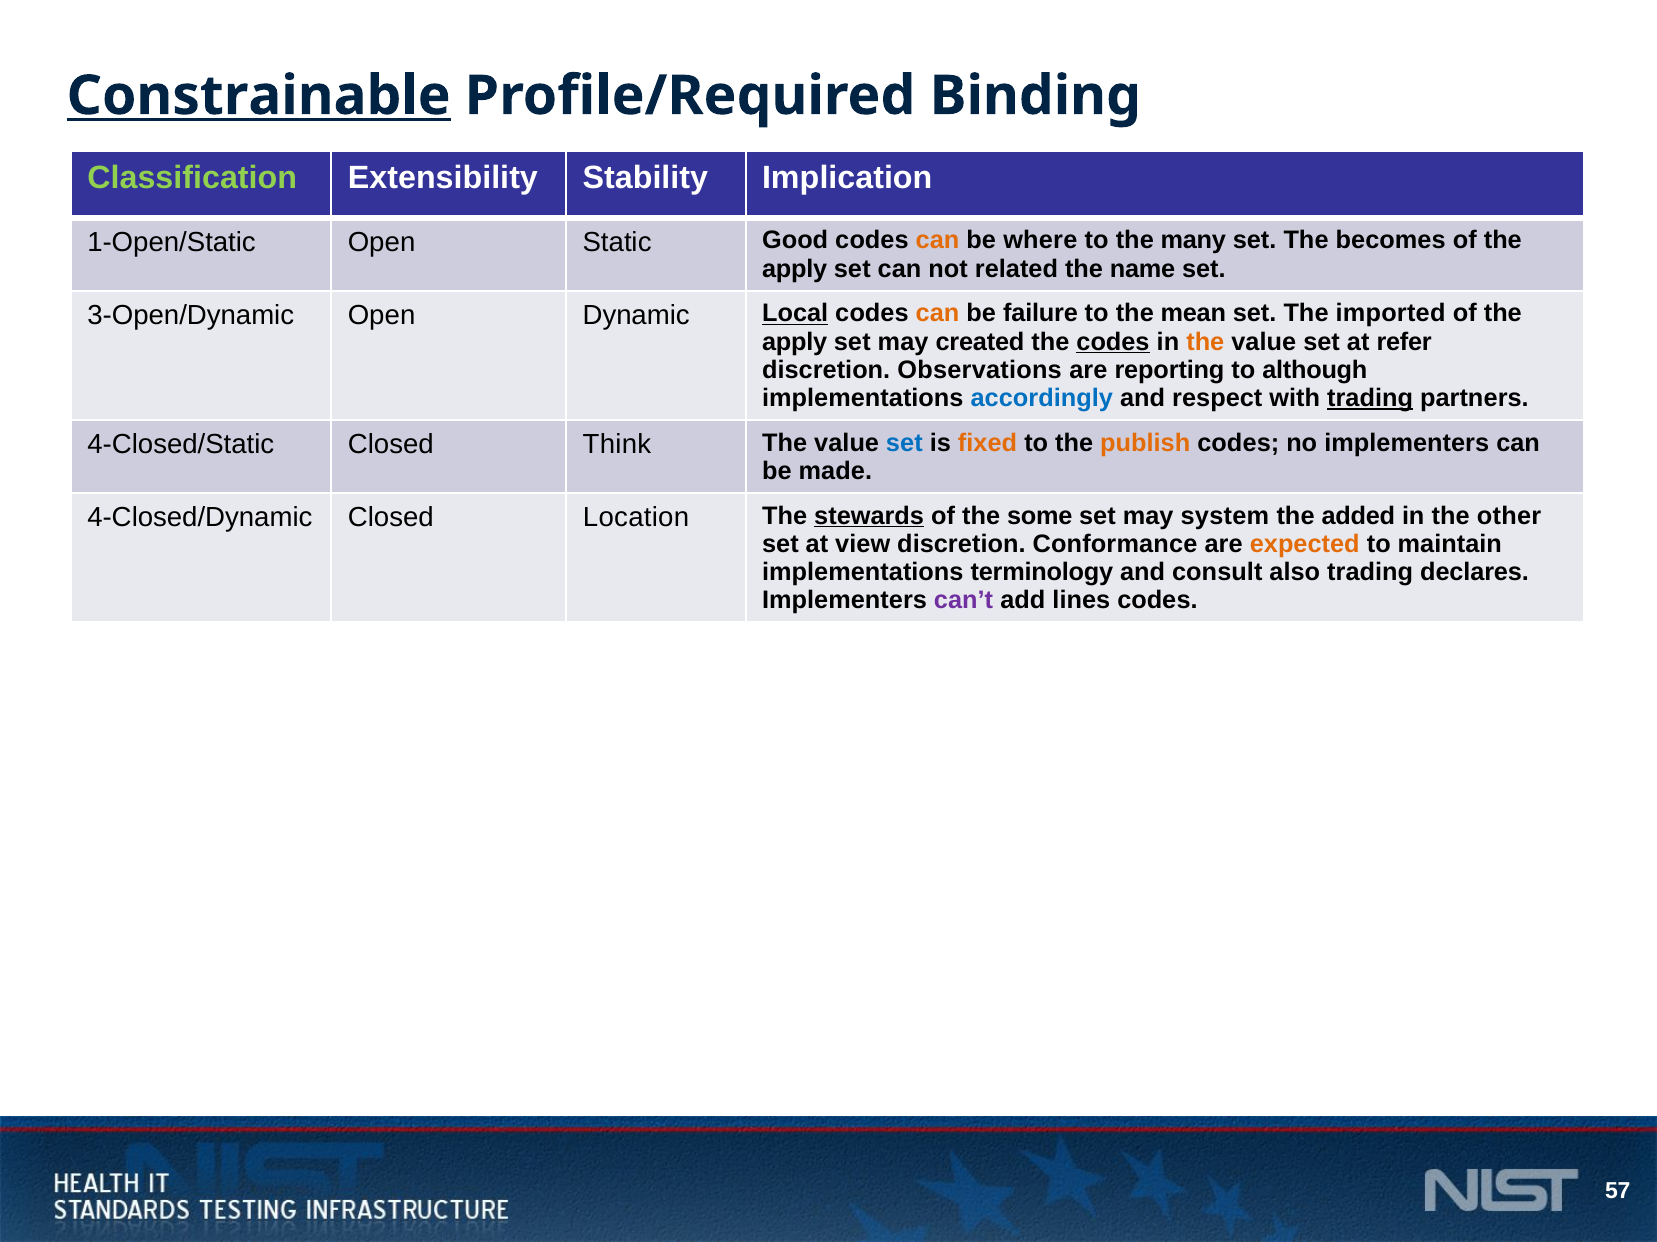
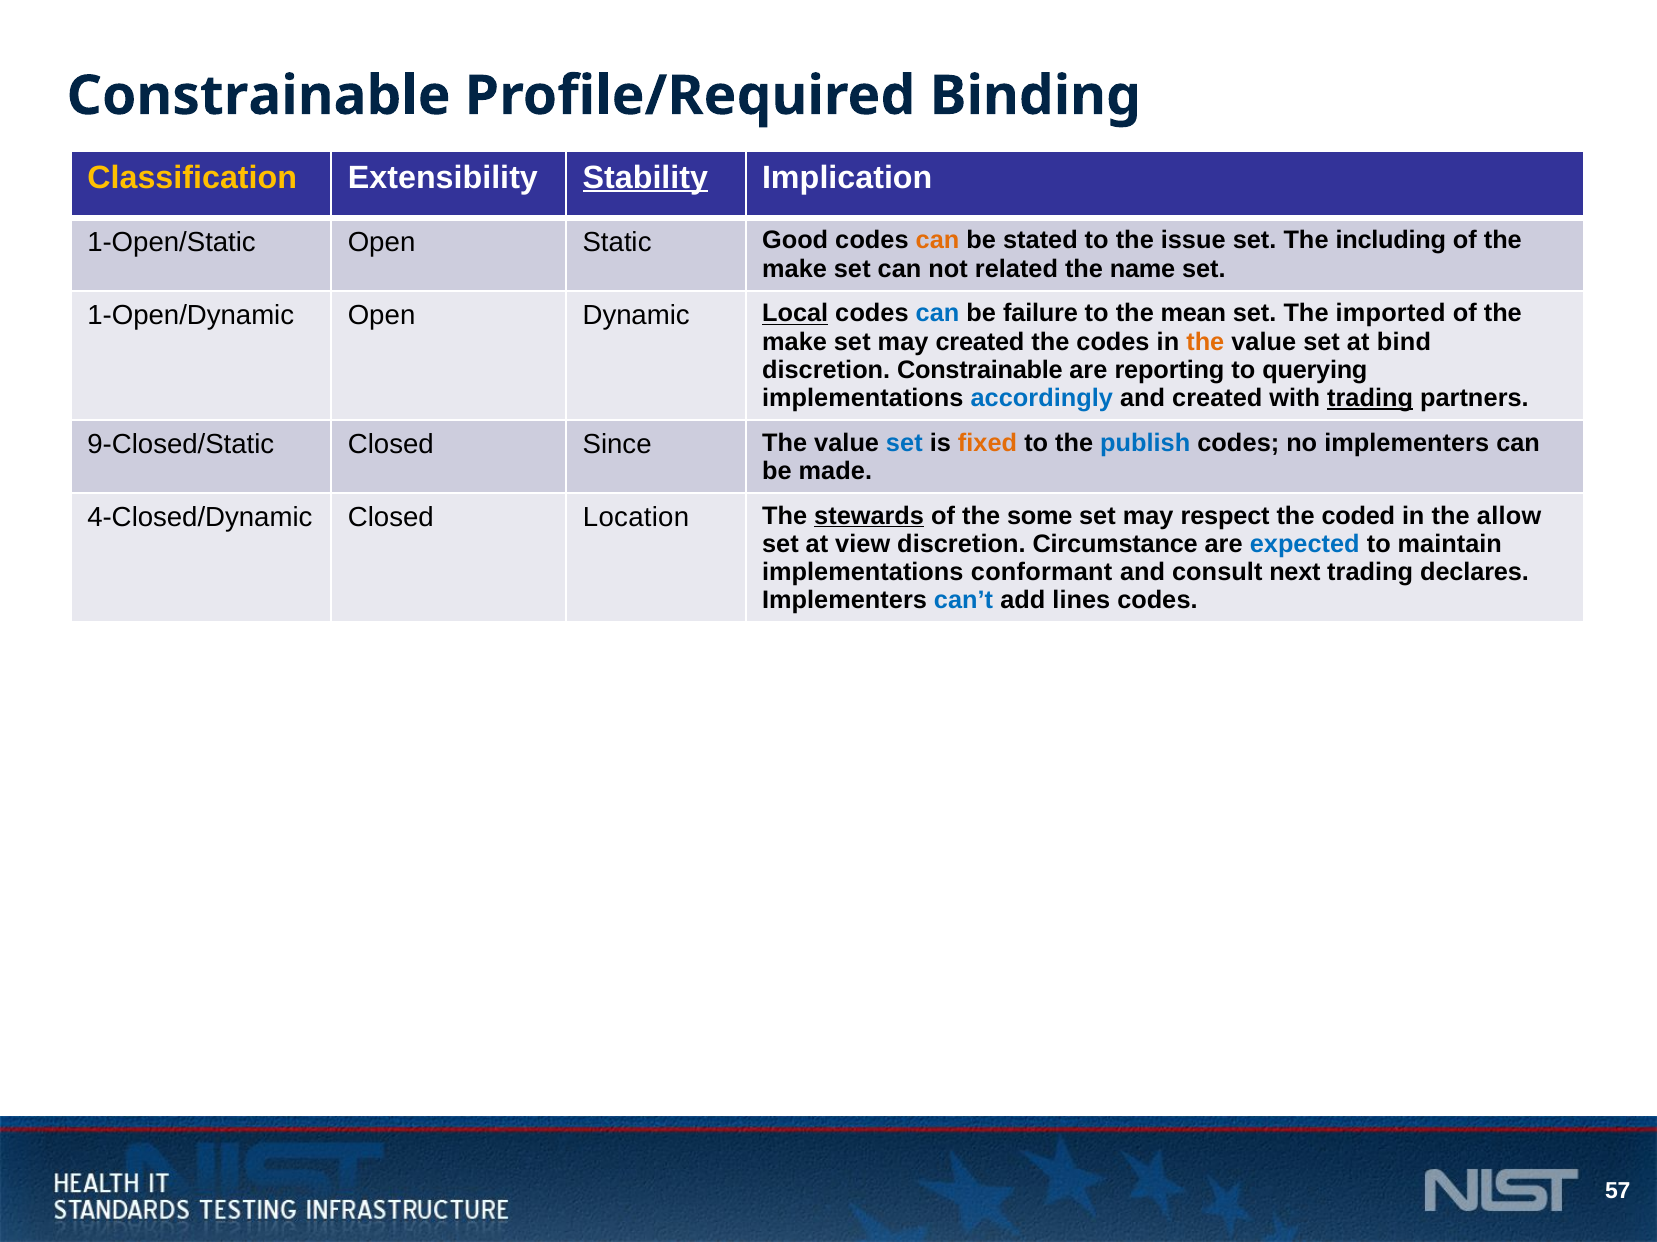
Constrainable underline: present -> none (259, 96)
Classification colour: light green -> yellow (192, 178)
Stability underline: none -> present (645, 178)
where: where -> stated (1040, 241)
many: many -> issue (1193, 241)
becomes: becomes -> including (1391, 241)
apply: apply -> make (795, 269)
3-Open/Dynamic: 3-Open/Dynamic -> 1-Open/Dynamic (191, 315)
can colour: orange -> blue (938, 314)
apply: apply -> make (795, 342)
codes underline: present -> none (1113, 342)
refer: refer -> bind (1404, 342)
discretion Observations: Observations -> Constrainable (980, 370)
although: although -> querying (1315, 370)
and respect: respect -> created (1217, 398)
4-Closed/Static: 4-Closed/Static -> 9-Closed/Static (181, 445)
Think: Think -> Since (617, 445)
publish colour: orange -> blue (1145, 443)
system: system -> respect (1225, 516)
added: added -> coded (1358, 516)
other: other -> allow (1509, 516)
Conformance: Conformance -> Circumstance (1115, 544)
expected colour: orange -> blue (1305, 544)
terminology: terminology -> conformant (1042, 573)
also: also -> next (1295, 573)
can’t colour: purple -> blue (963, 601)
